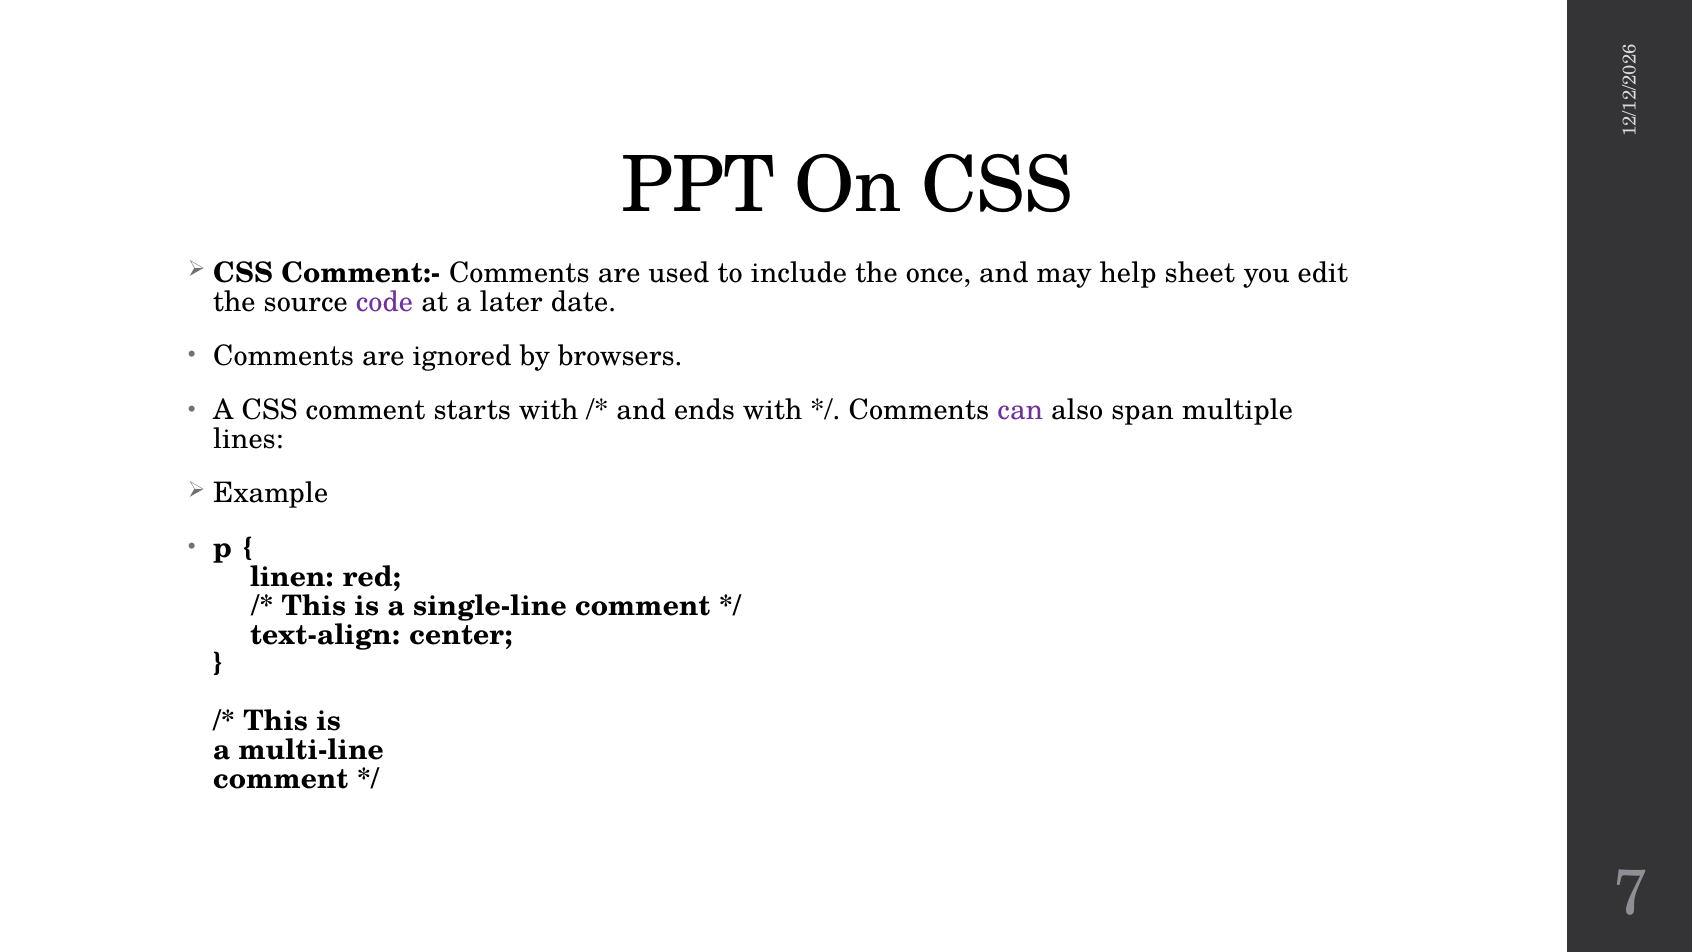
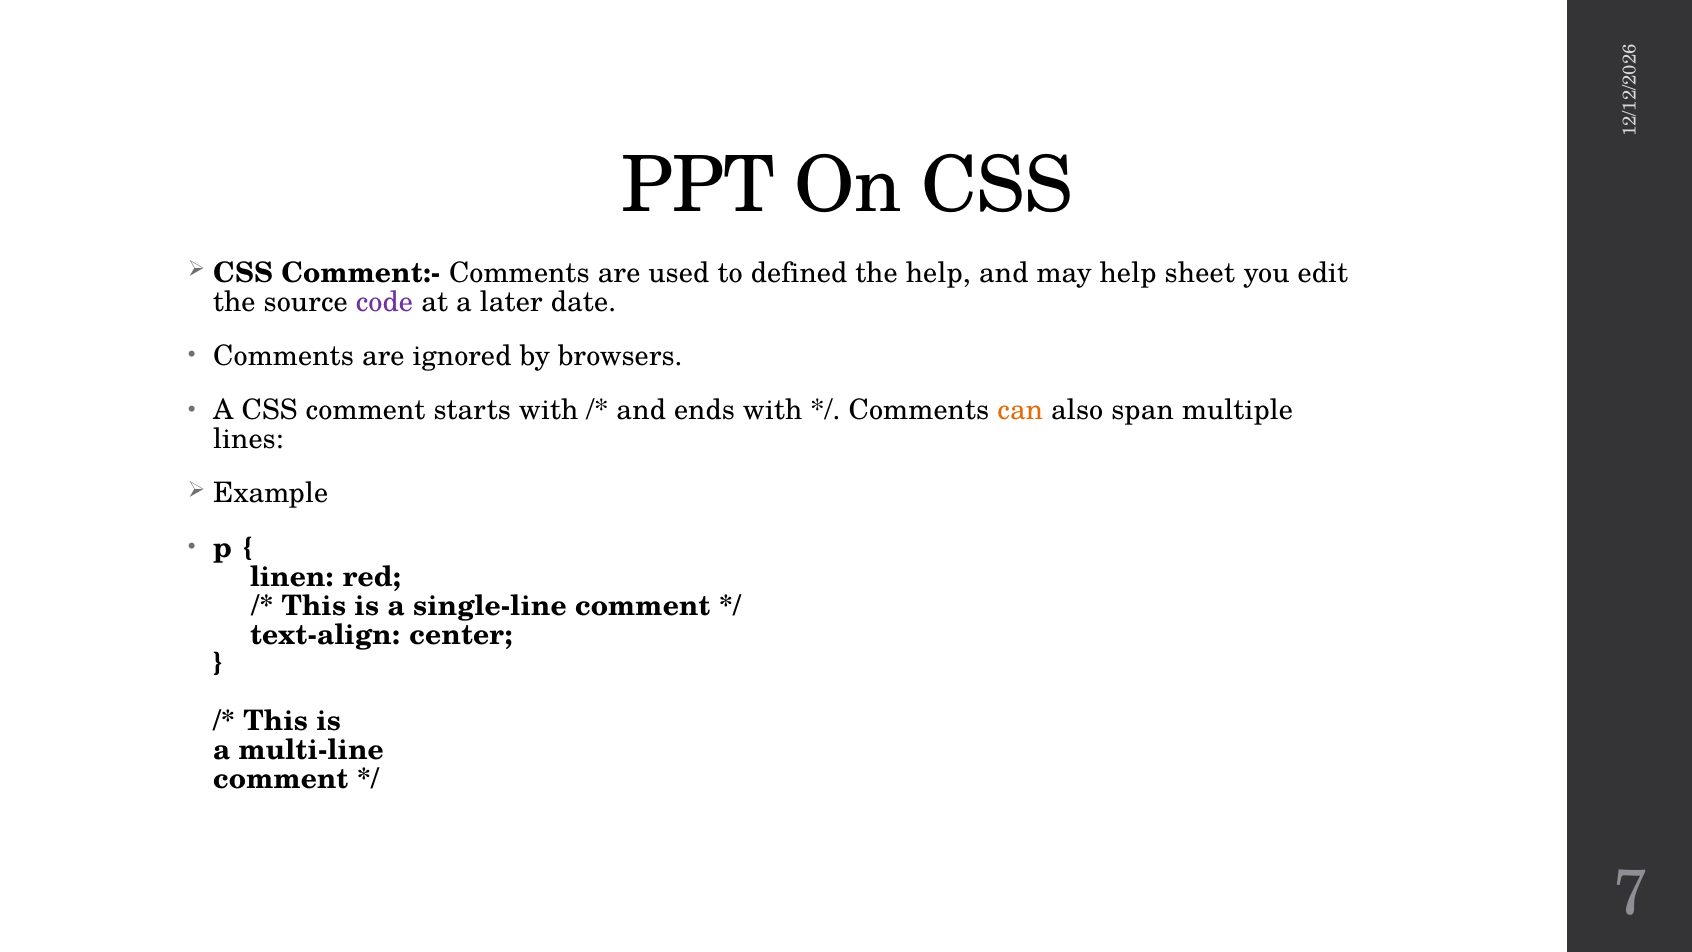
include: include -> defined (799, 273)
the once: once -> help (938, 273)
can colour: purple -> orange (1020, 410)
